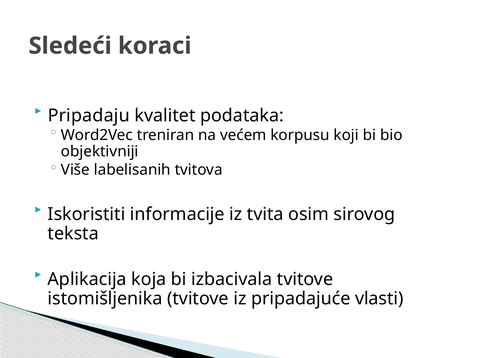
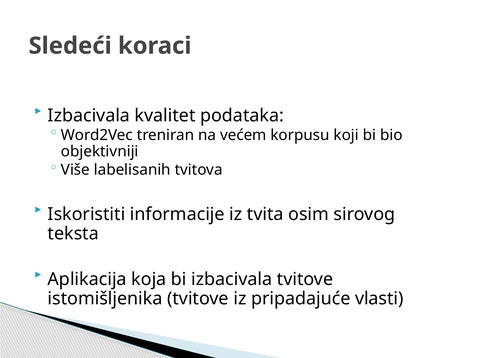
Pripadaju: Pripadaju -> Izbacivala (89, 115)
